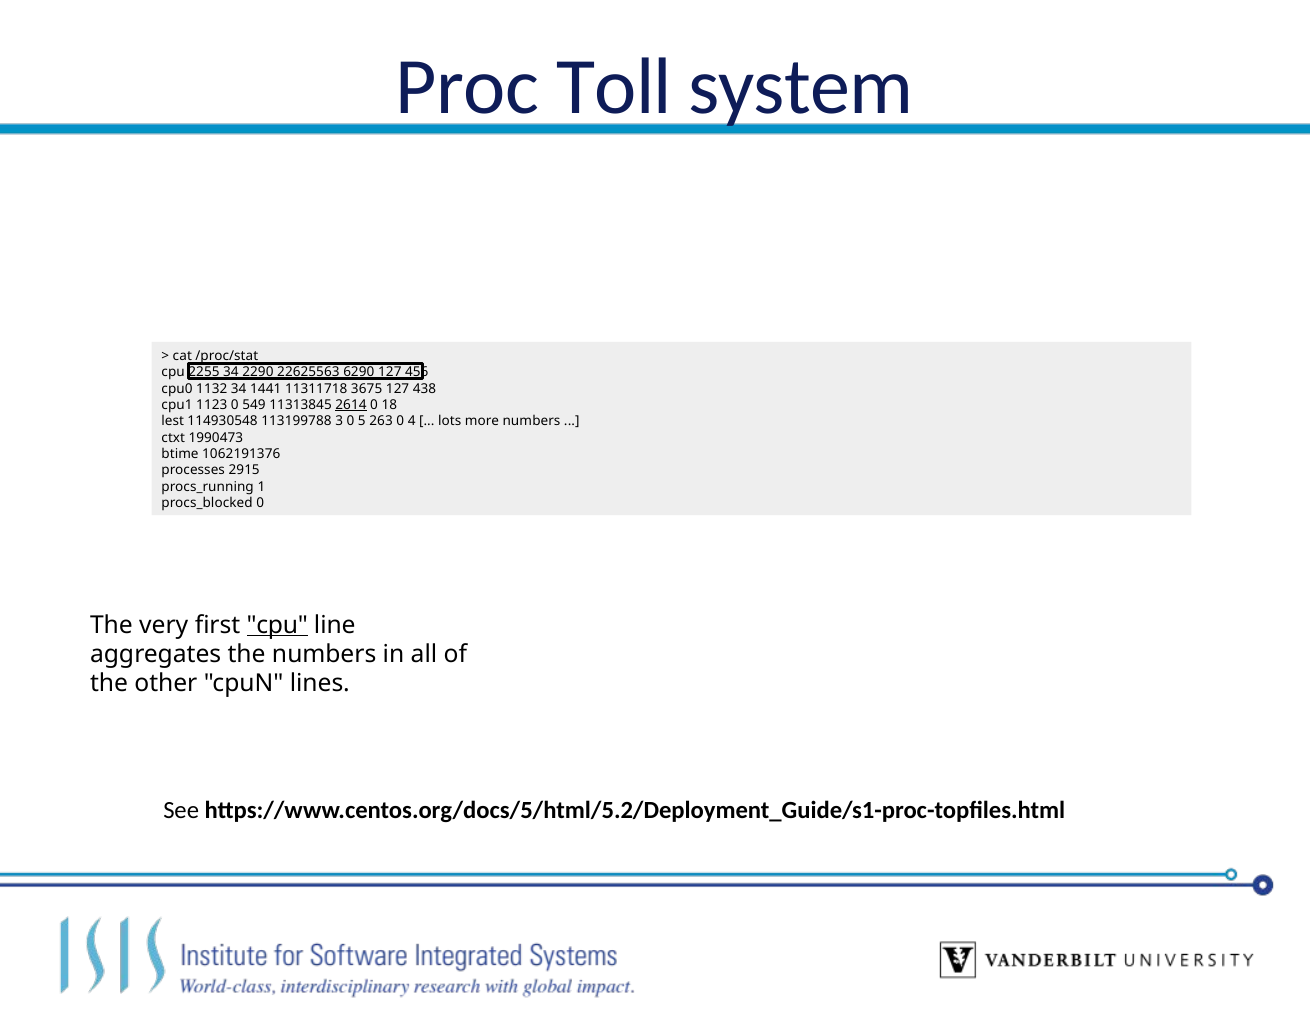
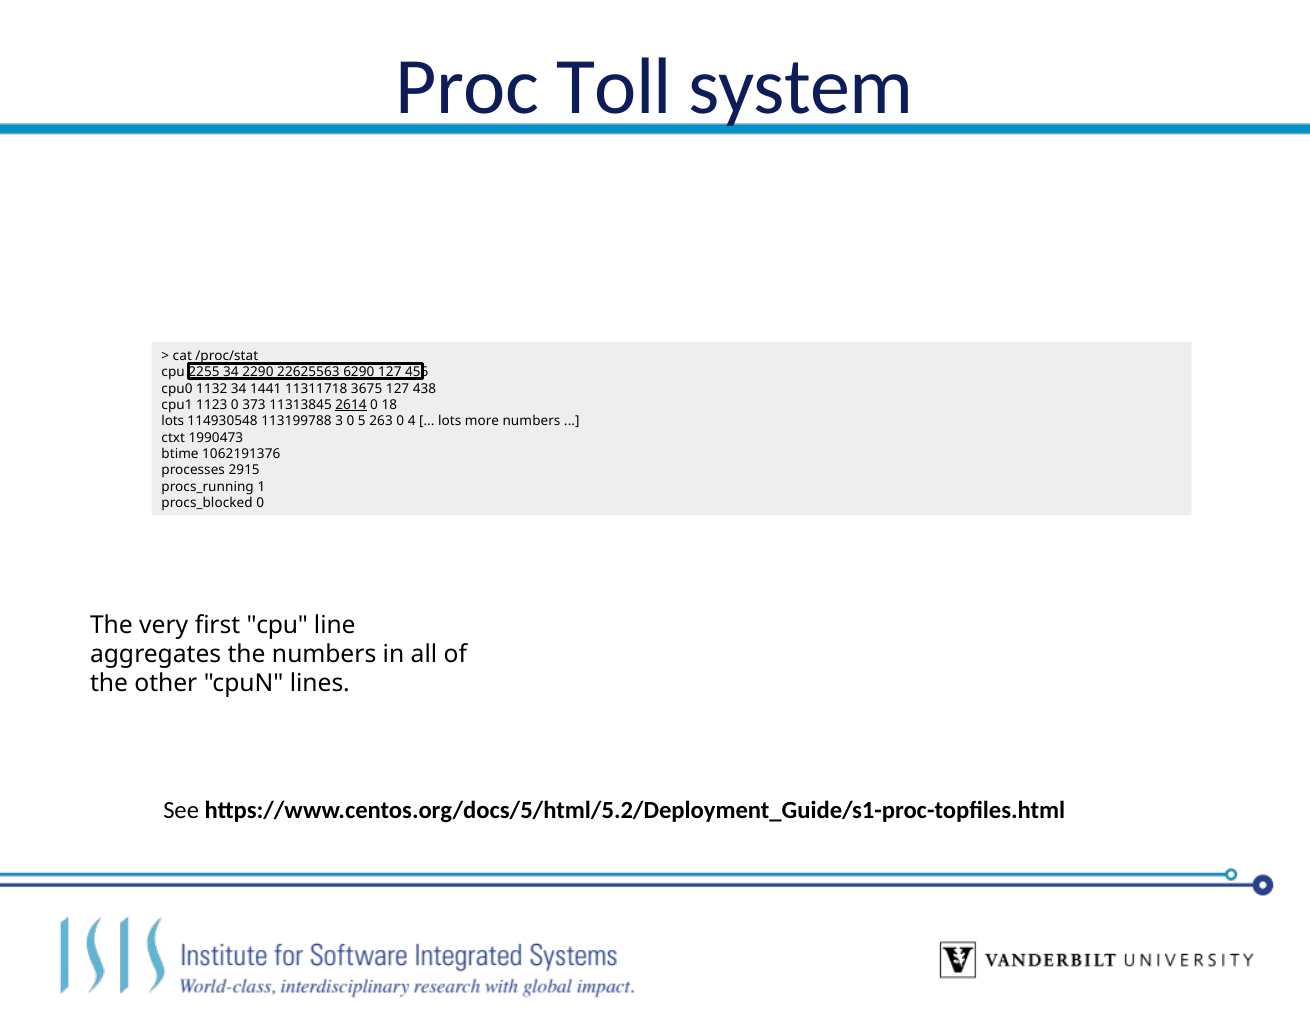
549: 549 -> 373 (254, 405)
lest: lest -> lots (173, 421)
cpu underline: present -> none (277, 625)
